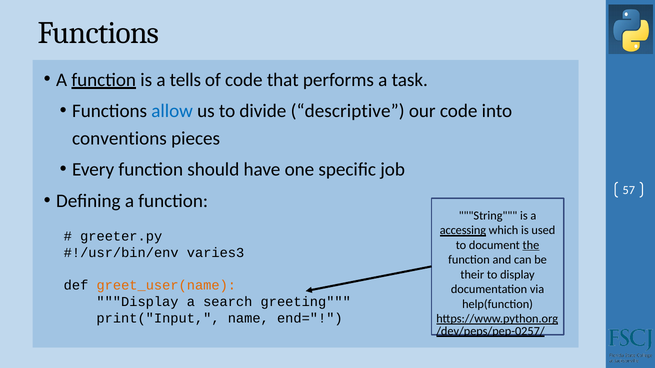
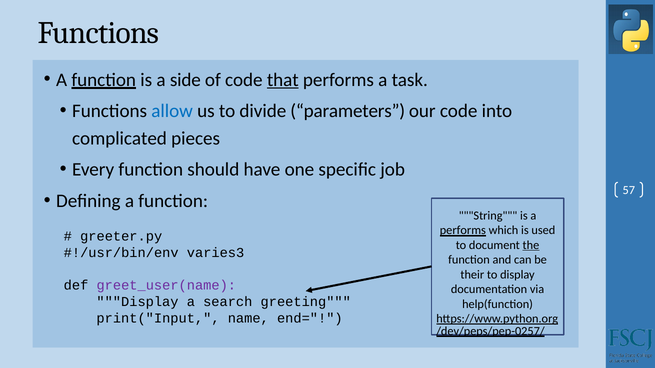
tells: tells -> side (185, 80)
that underline: none -> present (283, 80)
descriptive: descriptive -> parameters (348, 111)
conventions: conventions -> complicated (119, 139)
accessing: accessing -> performs (463, 231)
greet_user(name colour: orange -> purple (166, 286)
